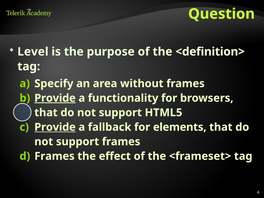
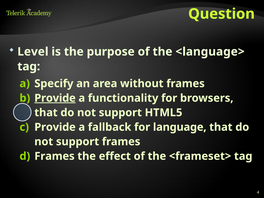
<definition>: <definition> -> <language> (210, 52)
Provide underline: present -> none (55, 127)
elements: elements -> language (180, 127)
